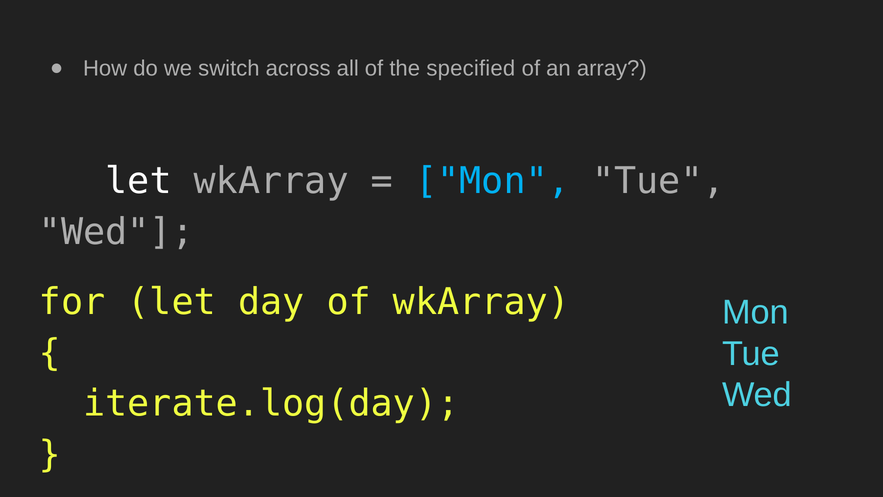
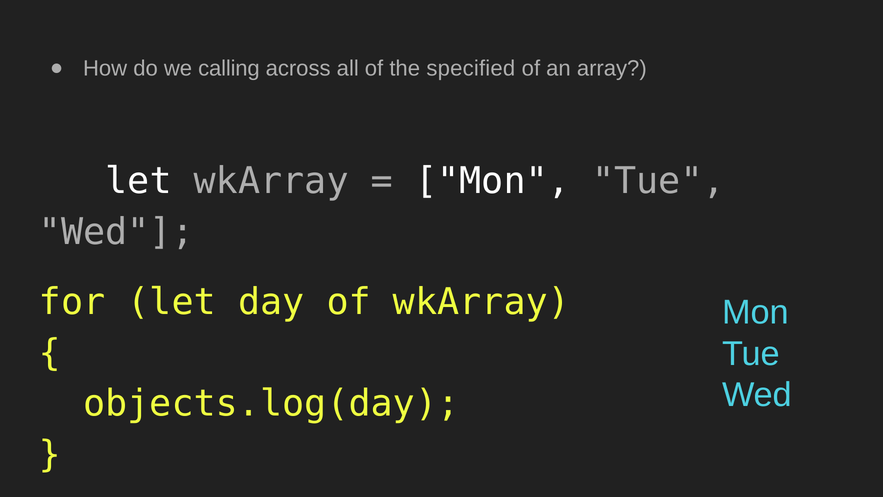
switch: switch -> calling (229, 68)
Mon colour: light blue -> white (493, 181)
iterate.log(day: iterate.log(day -> objects.log(day (271, 404)
